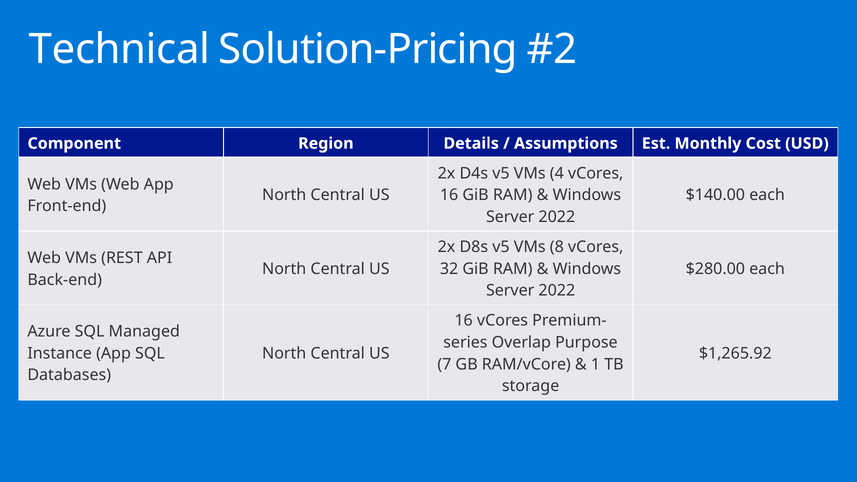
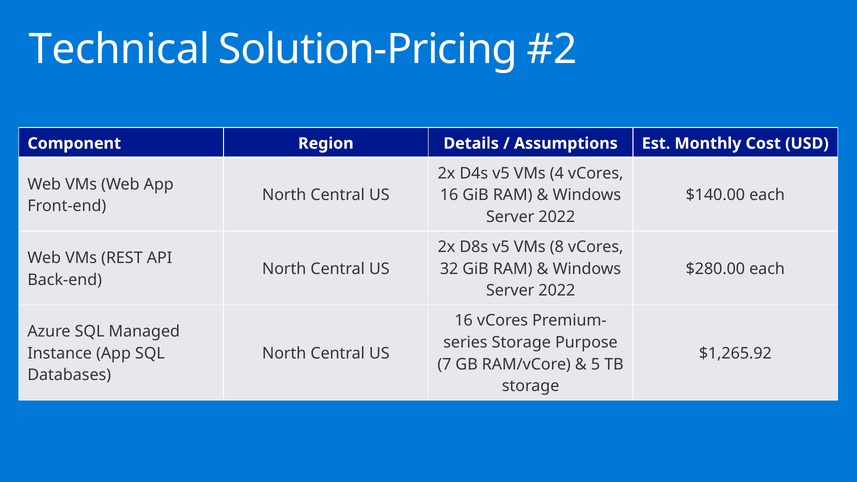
Overlap: Overlap -> Storage (521, 342)
1: 1 -> 5 (596, 364)
